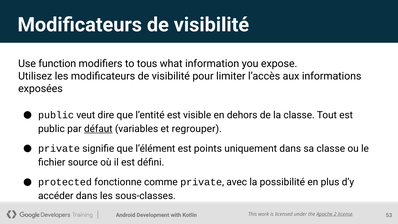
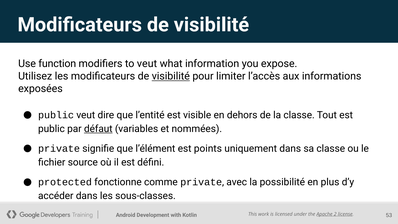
to tous: tous -> veut (147, 64)
visibilité underline: none -> present (171, 76)
regrouper: regrouper -> nommées (197, 129)
